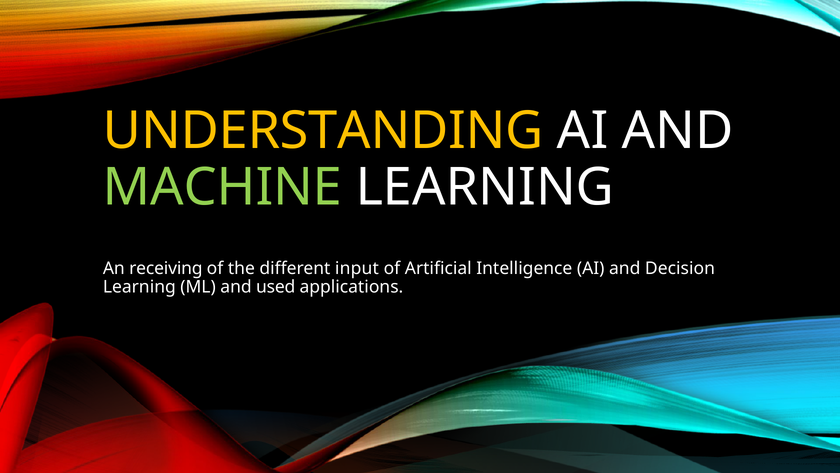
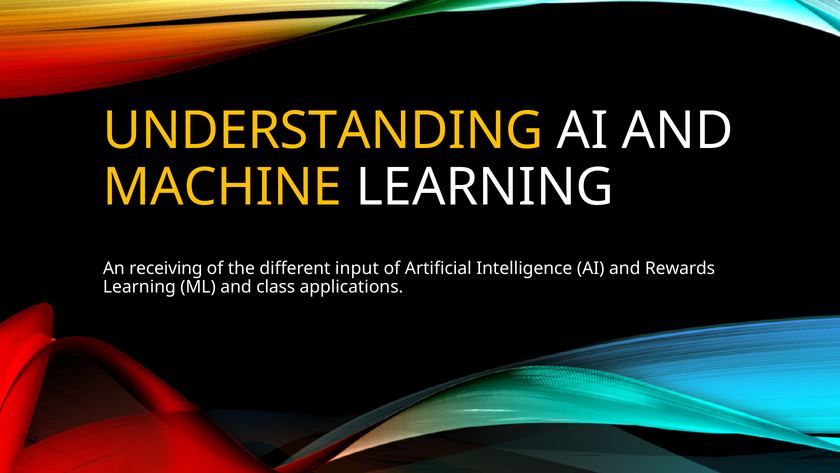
MACHINE colour: light green -> yellow (223, 187)
Decision: Decision -> Rewards (680, 268)
used: used -> class (276, 287)
